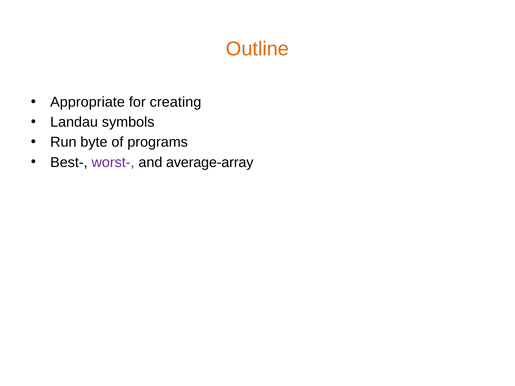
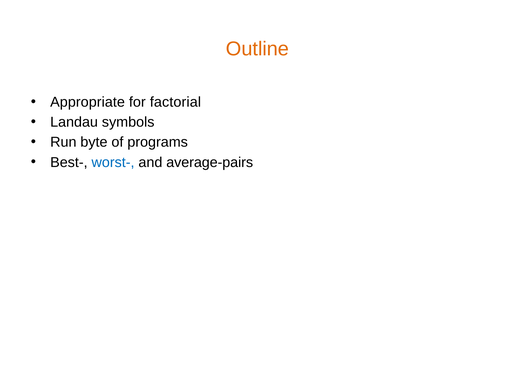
creating: creating -> factorial (175, 102)
worst- colour: purple -> blue (113, 162)
average-array: average-array -> average-pairs (210, 162)
